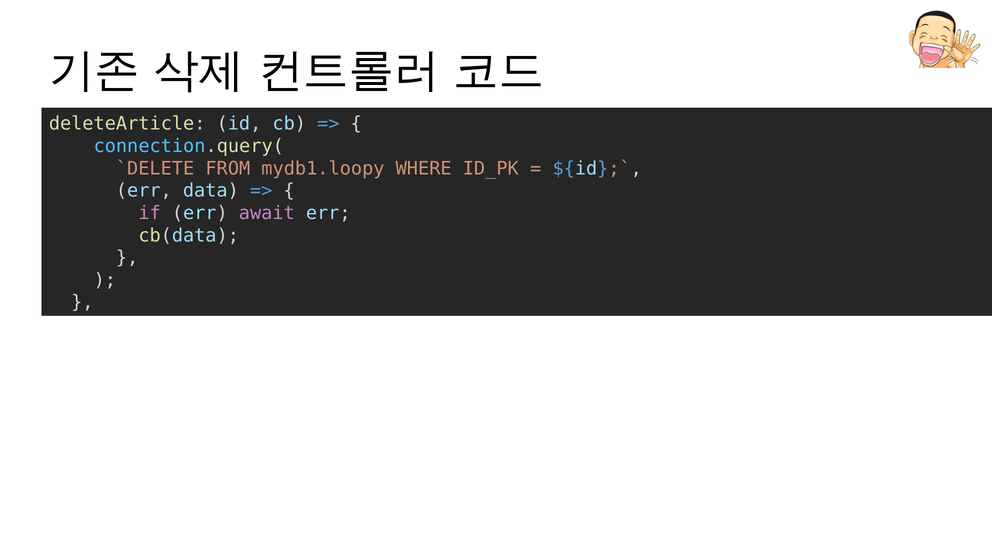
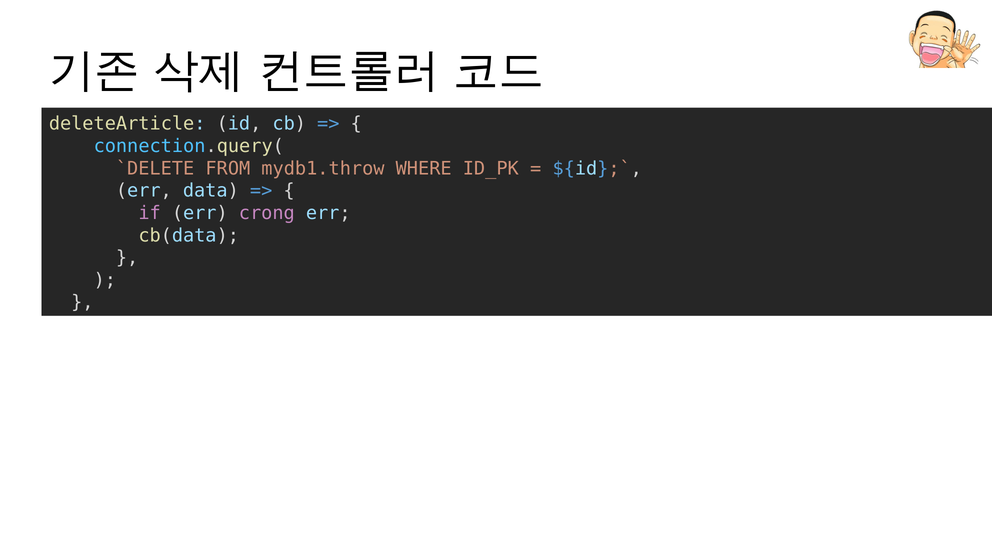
mydb1.loopy: mydb1.loopy -> mydb1.throw (323, 168)
await: await -> crong (267, 213)
